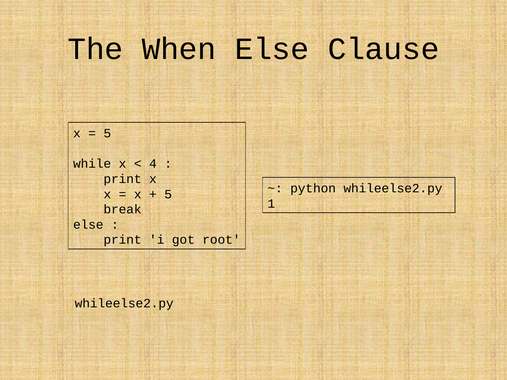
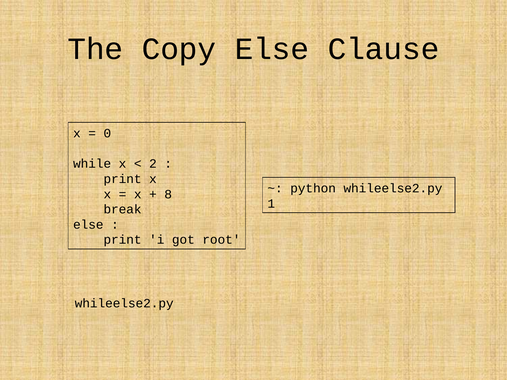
When: When -> Copy (179, 49)
5: 5 -> 0 (107, 133)
4: 4 -> 2 (153, 164)
5: 5 -> 8 (168, 194)
